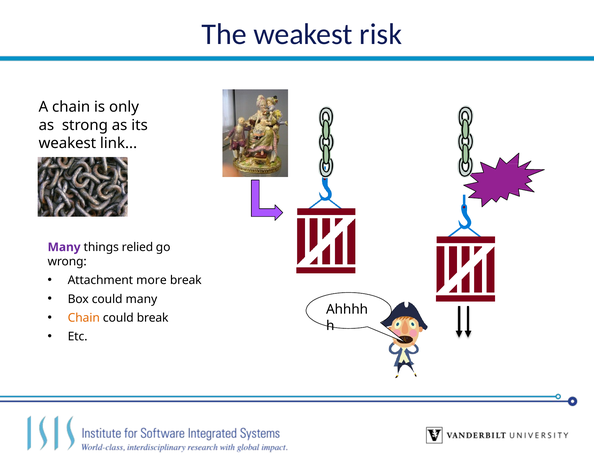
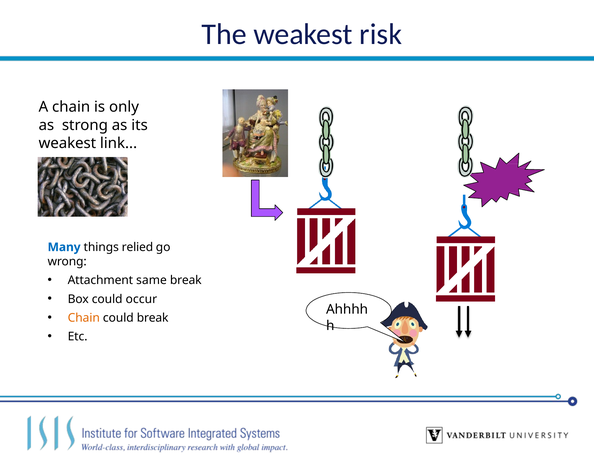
Many colour: purple -> blue (64, 247)
more: more -> same (151, 280)
could many: many -> occur (141, 299)
